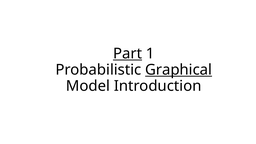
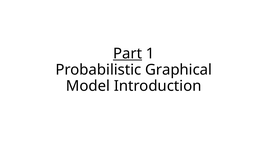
Graphical underline: present -> none (179, 70)
